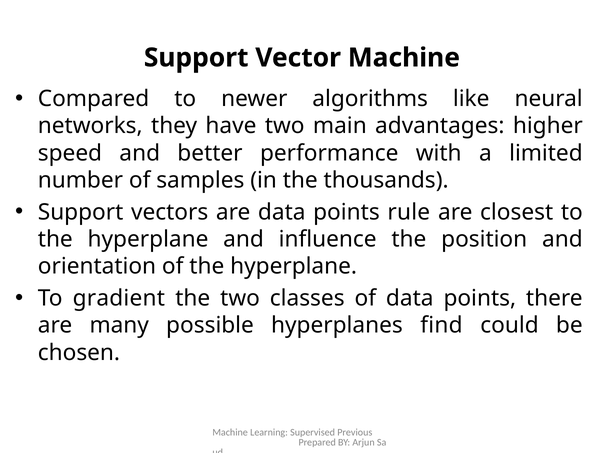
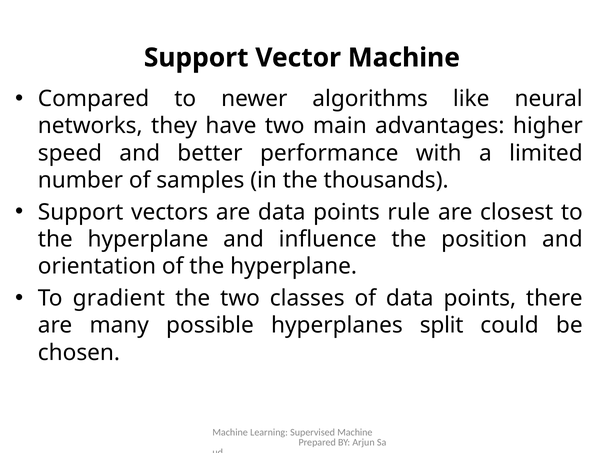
find: find -> split (442, 325)
Supervised Previous: Previous -> Machine (355, 433)
